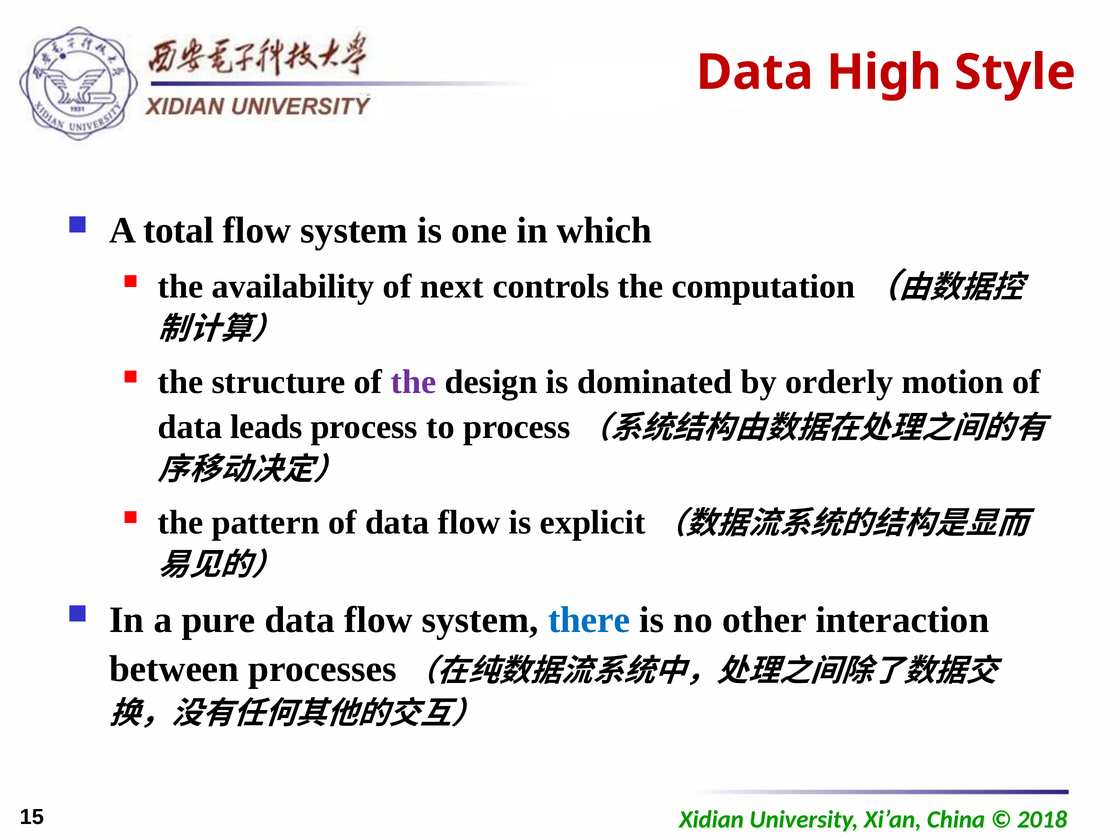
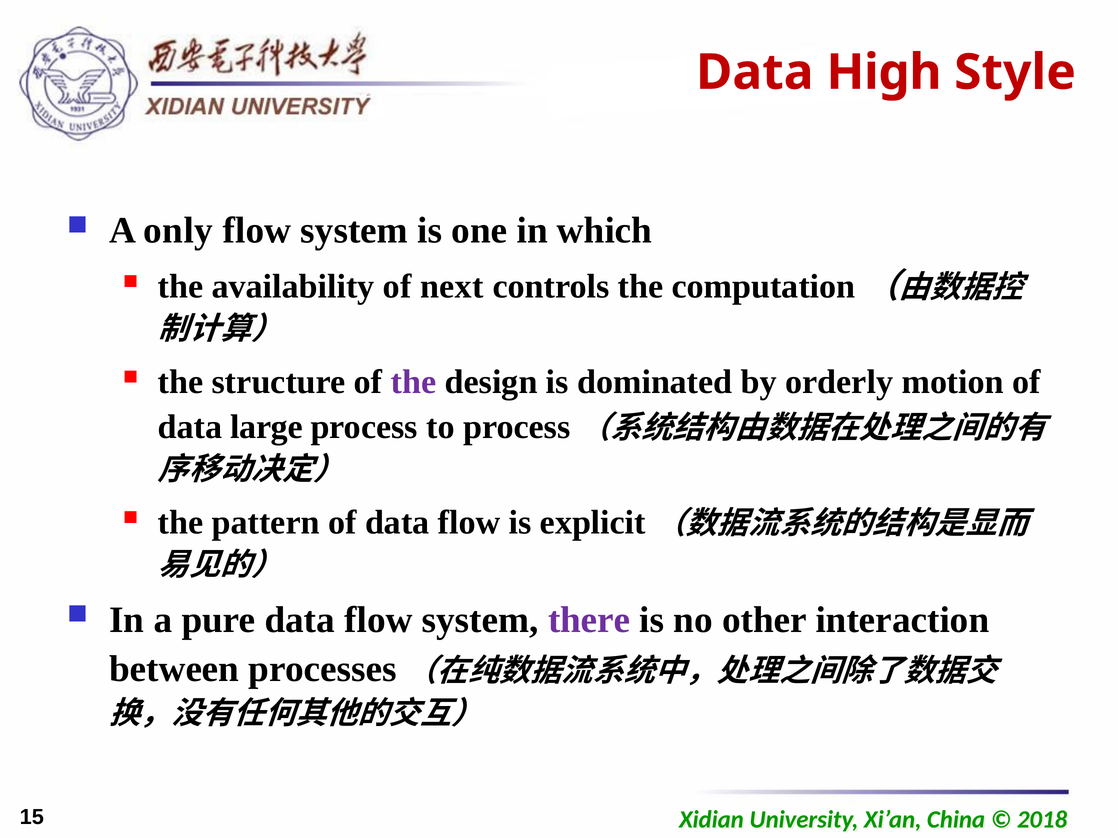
total: total -> only (178, 231)
leads: leads -> large (266, 427)
there colour: blue -> purple (589, 620)
